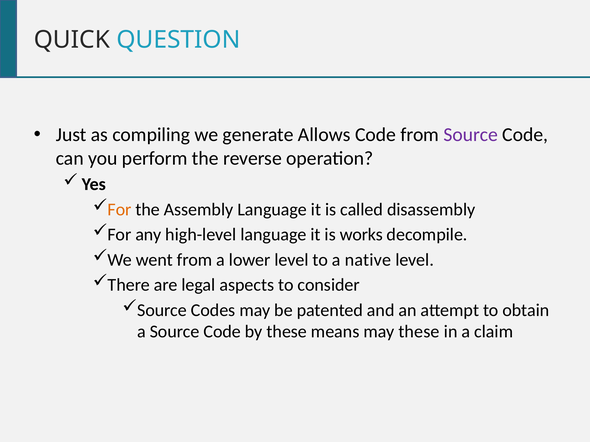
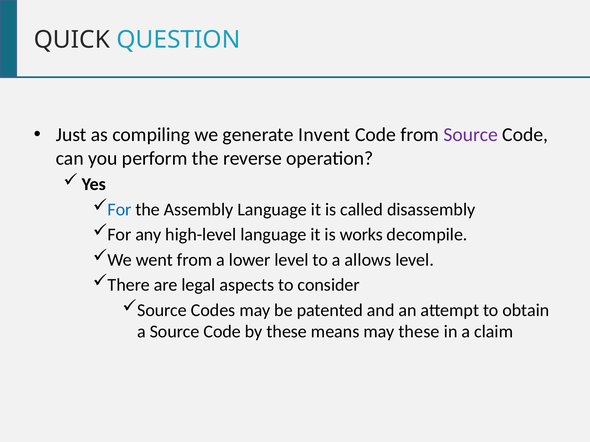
Allows: Allows -> Invent (324, 135)
For colour: orange -> blue (120, 210)
native: native -> allows (368, 260)
